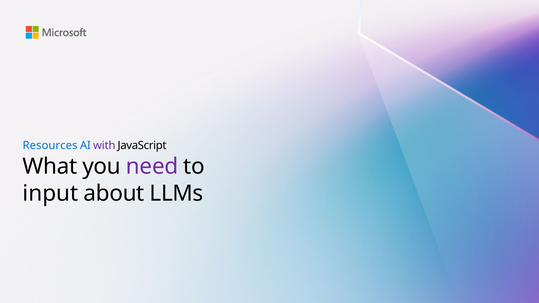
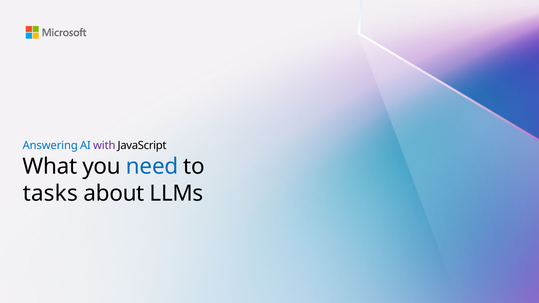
Resources: Resources -> Answering (50, 146)
need colour: purple -> blue (152, 167)
input: input -> tasks (50, 194)
